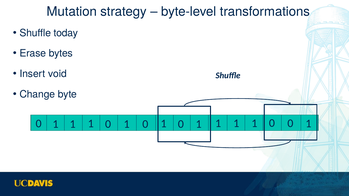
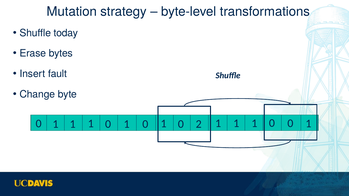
void: void -> fault (58, 74)
0 0 1: 1 -> 2 (199, 124)
